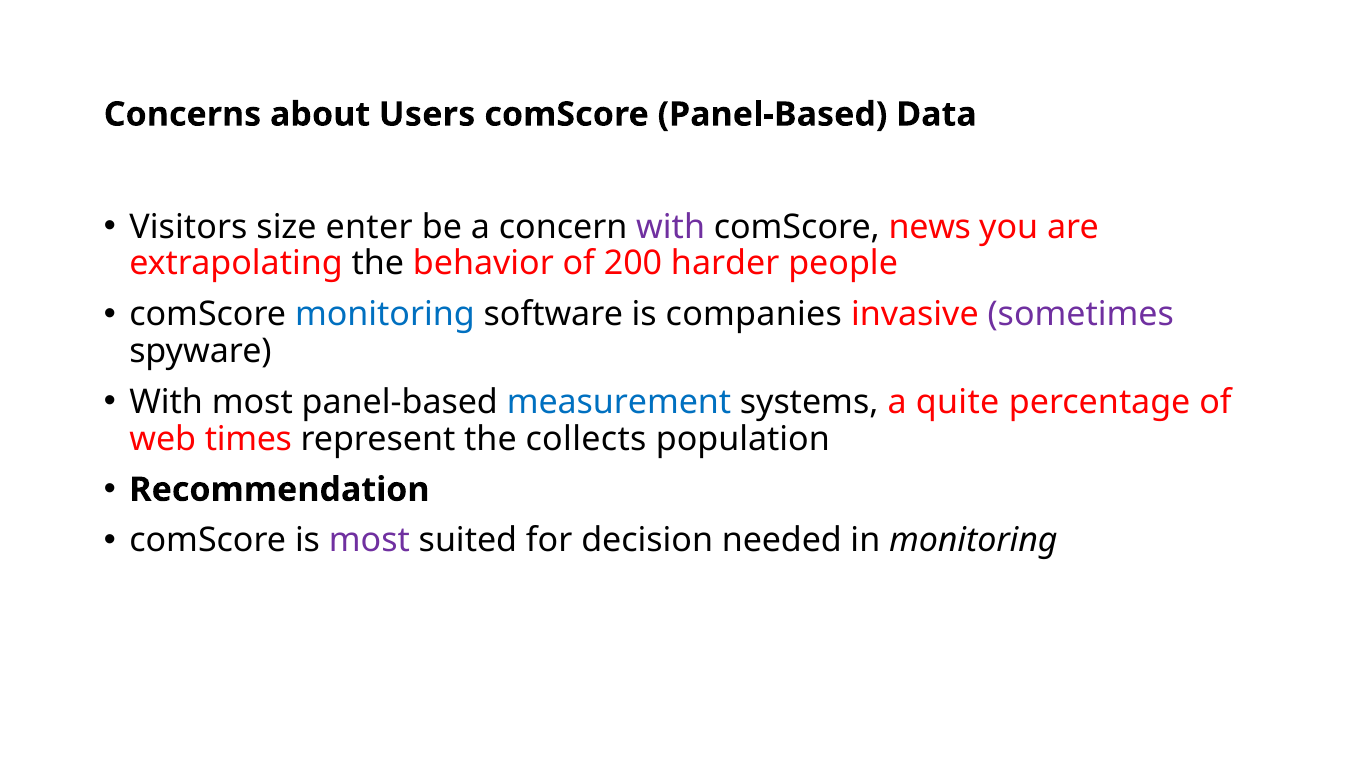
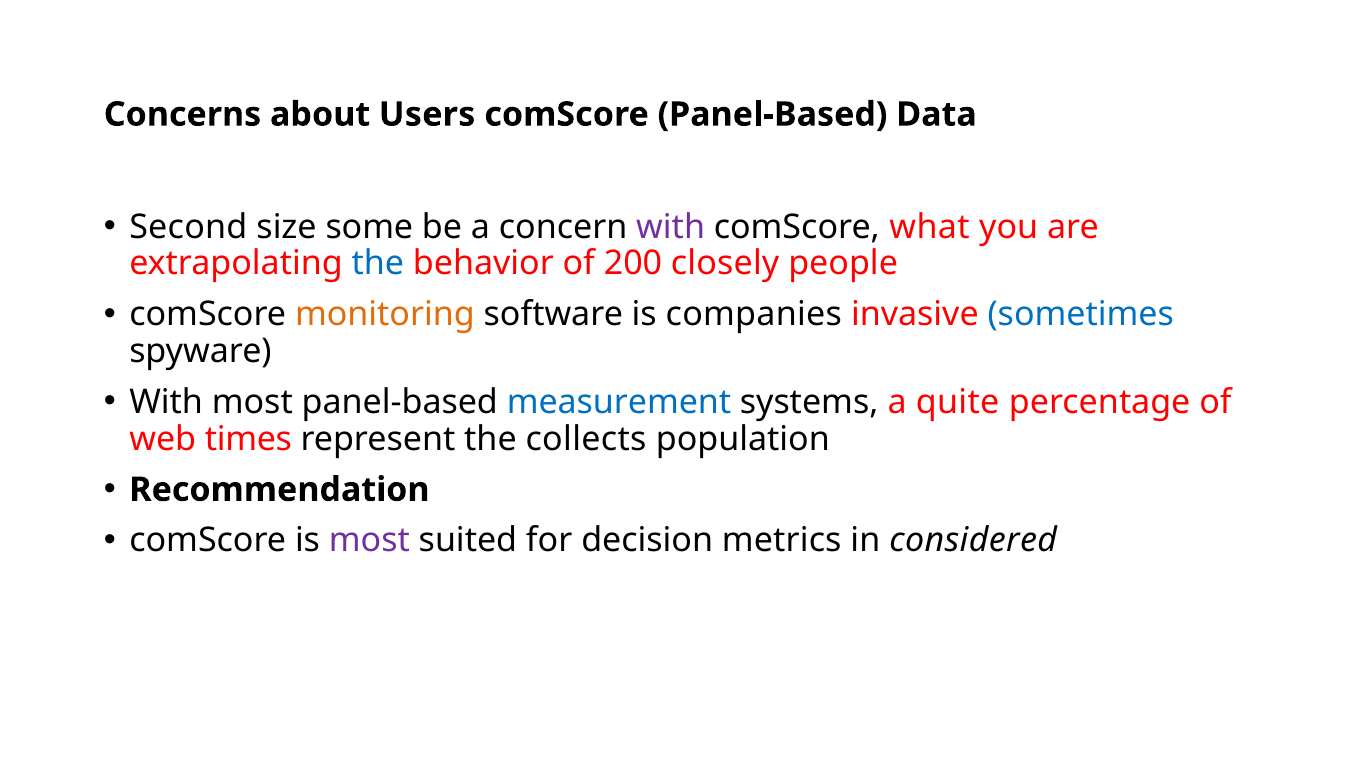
Visitors: Visitors -> Second (188, 227)
enter: enter -> some (369, 227)
news: news -> what (930, 227)
the colour: black -> blue (378, 264)
harder: harder -> closely (725, 264)
monitoring colour: blue -> orange (385, 315)
sometimes colour: purple -> blue (1081, 315)
needed: needed -> metrics (782, 541)
in monitoring: monitoring -> considered (973, 541)
